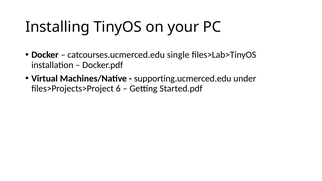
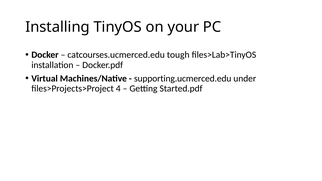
single: single -> tough (178, 55)
6: 6 -> 4 (118, 89)
